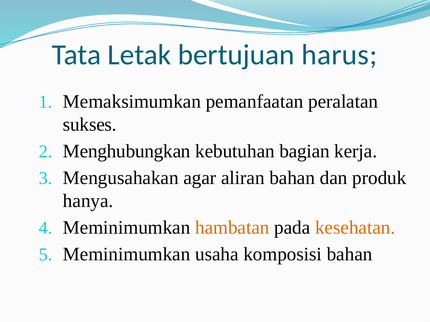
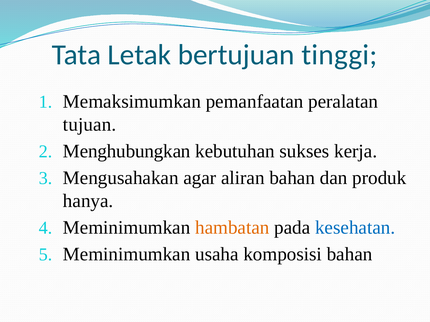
harus: harus -> tinggi (339, 55)
sukses: sukses -> tujuan (90, 125)
bagian: bagian -> sukses (304, 151)
kesehatan colour: orange -> blue (355, 228)
